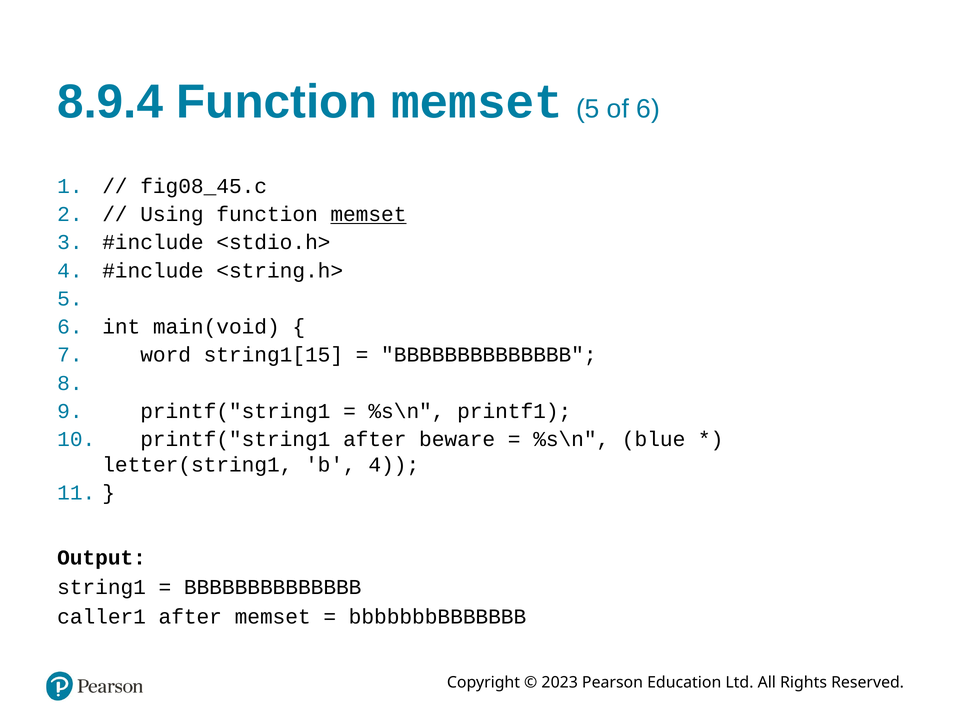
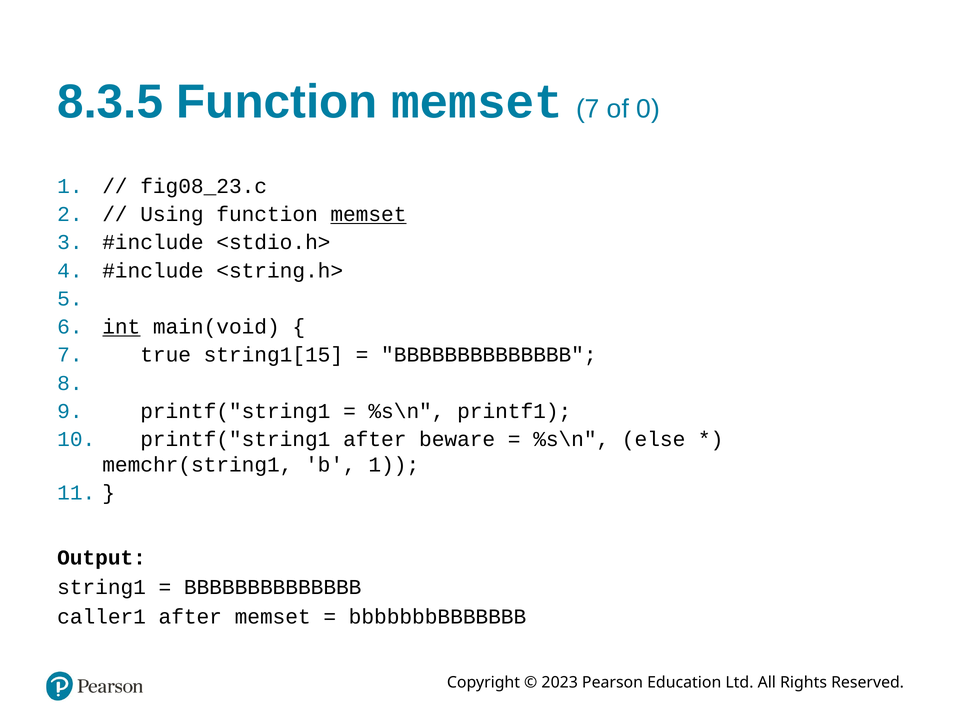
8.9.4: 8.9.4 -> 8.3.5 (110, 102)
memset 5: 5 -> 7 (588, 109)
of 6: 6 -> 0 (648, 109)
fig08_45.c: fig08_45.c -> fig08_23.c (204, 186)
int underline: none -> present (121, 327)
word: word -> true (166, 355)
blue: blue -> else (654, 439)
letter(string1: letter(string1 -> memchr(string1 (197, 464)
b 4: 4 -> 1 (394, 464)
